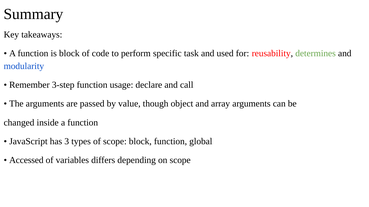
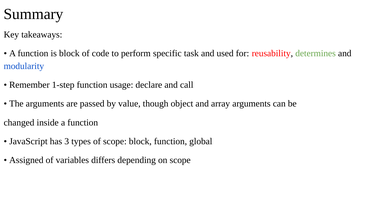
3-step: 3-step -> 1-step (63, 85)
Accessed: Accessed -> Assigned (26, 161)
